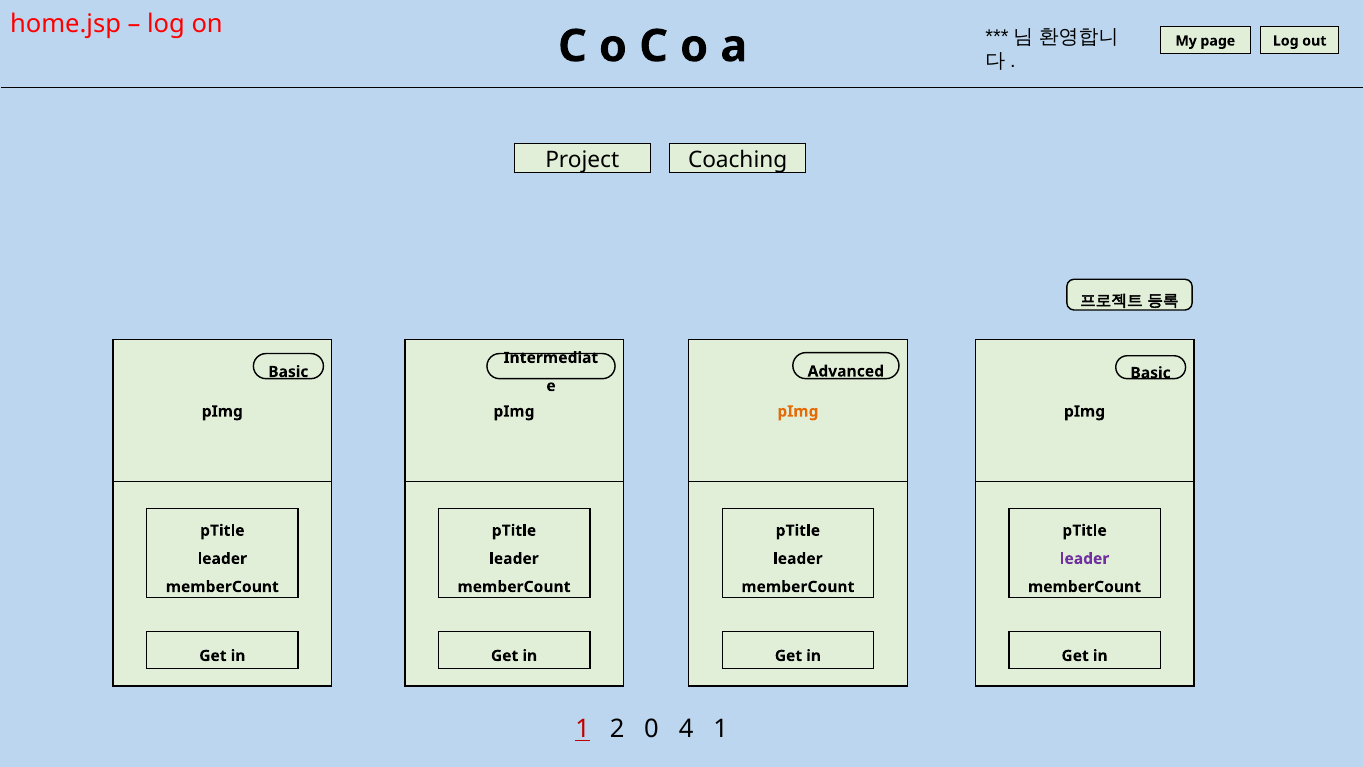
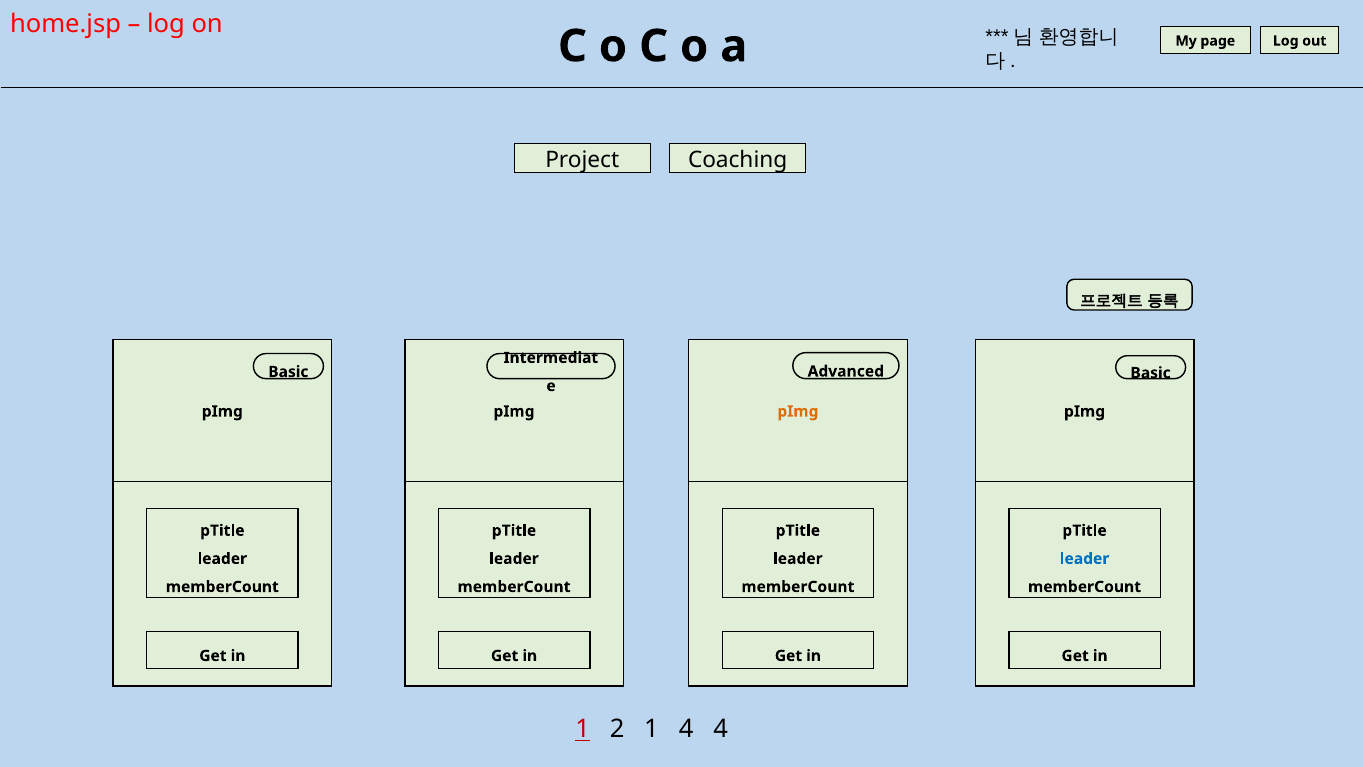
leader colour: purple -> blue (1085, 558)
2 0: 0 -> 1 (652, 729)
4 1: 1 -> 4 (721, 729)
